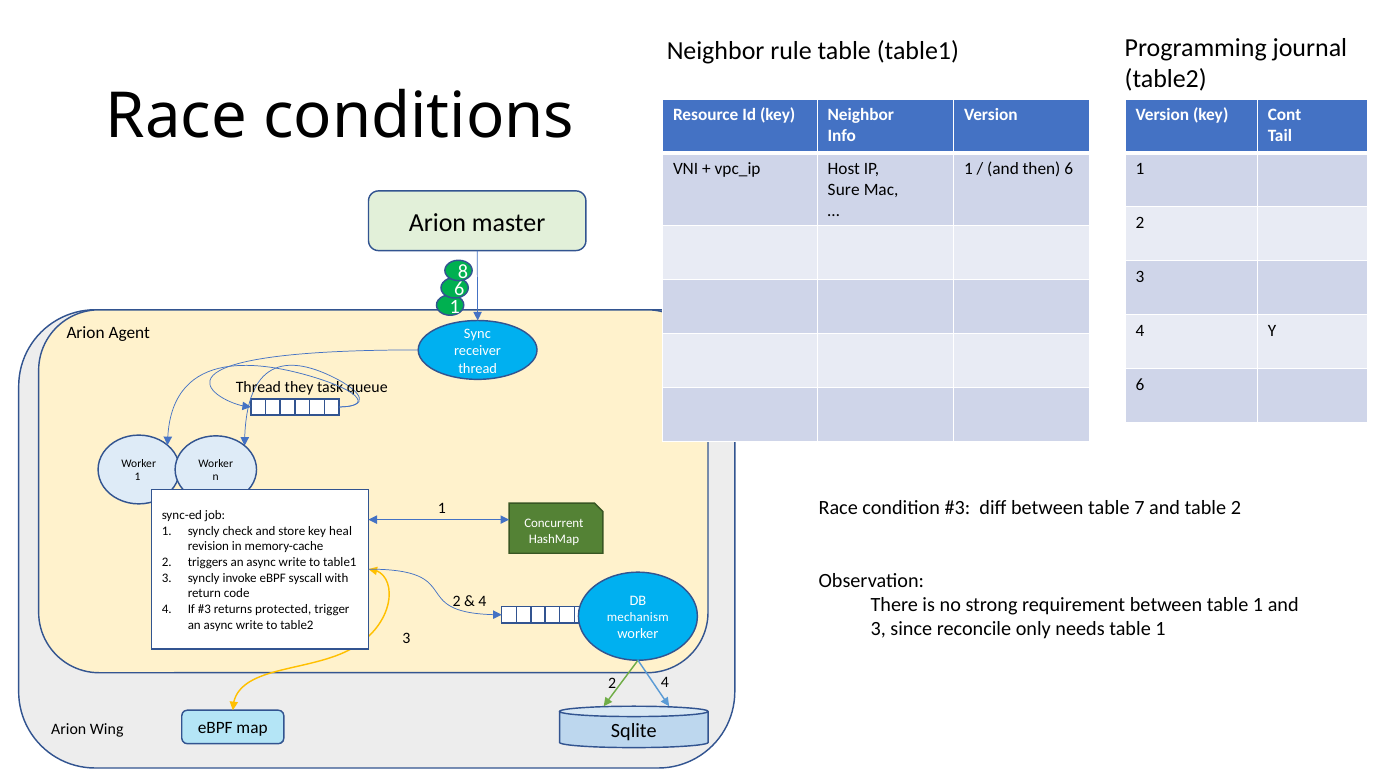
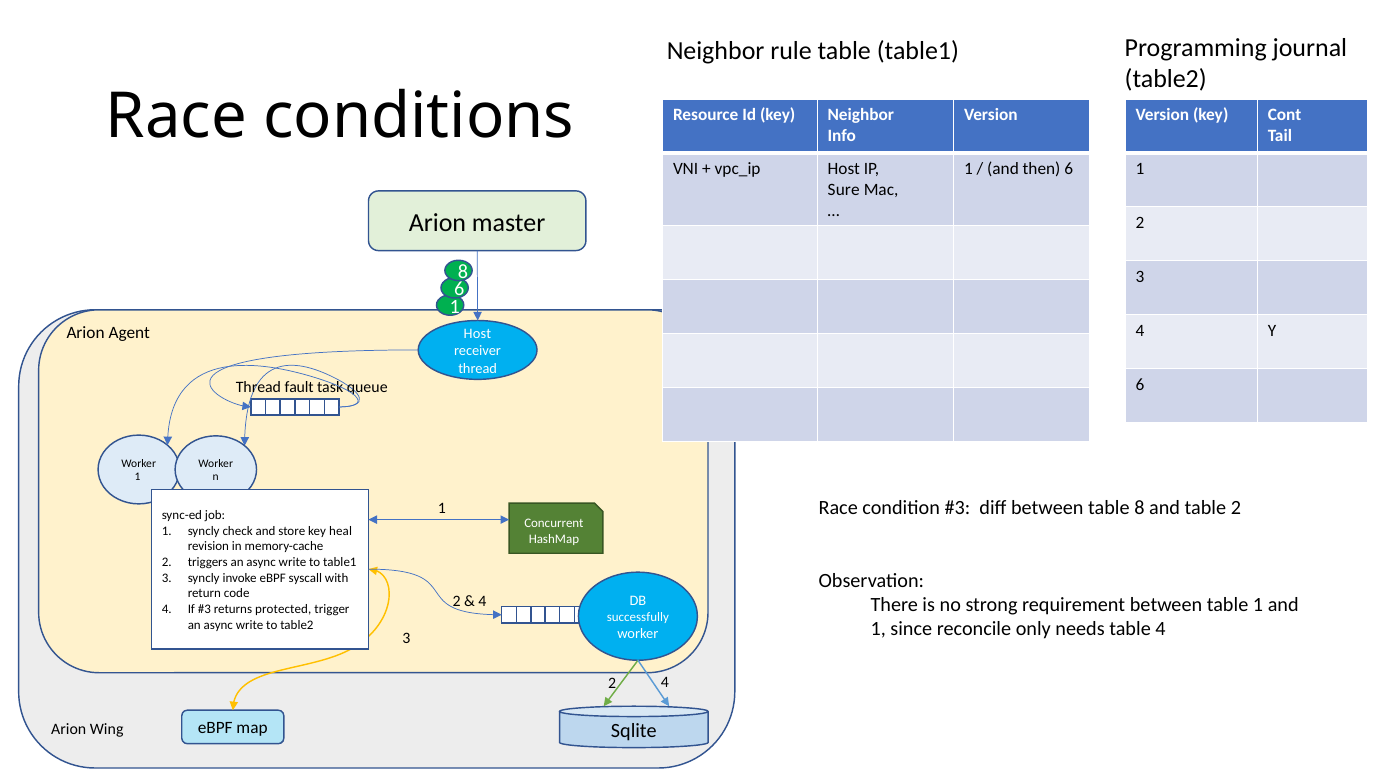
Sync: Sync -> Host (477, 334)
they: they -> fault (299, 387)
table 7: 7 -> 8 (1139, 508)
mechanism: mechanism -> successfully (638, 617)
3: 3 -> 1 (878, 629)
needs table 1: 1 -> 4 (1160, 629)
